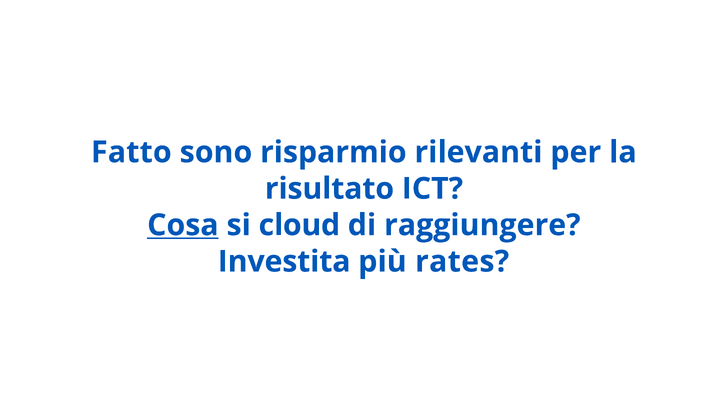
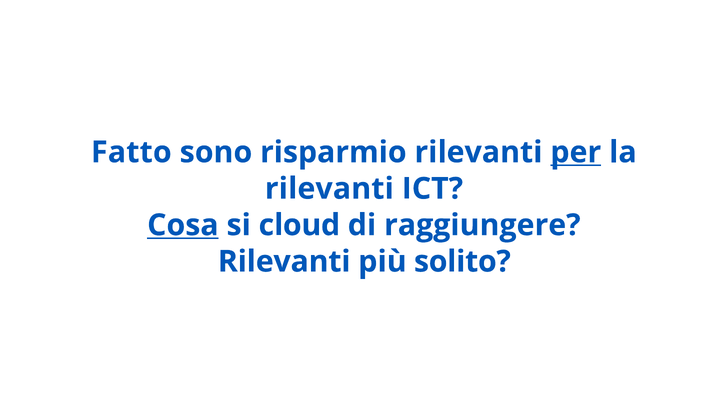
per underline: none -> present (576, 152)
risultato: risultato -> rilevanti (329, 188)
Investita: Investita -> Rilevanti (284, 261)
rates: rates -> solito (462, 261)
